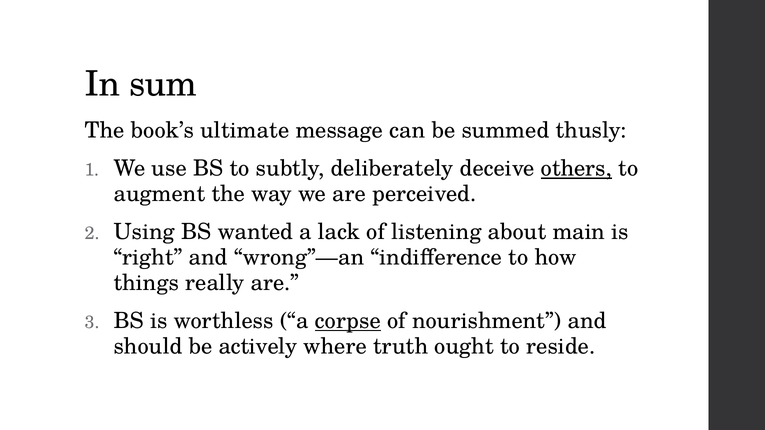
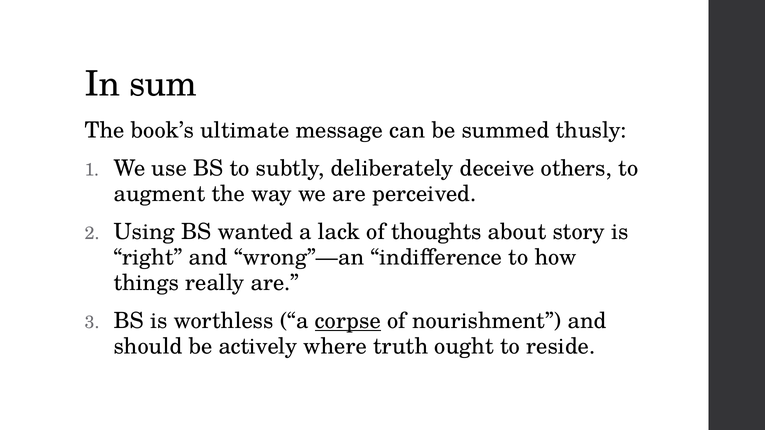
others underline: present -> none (576, 169)
listening: listening -> thoughts (437, 232)
main: main -> story (579, 232)
